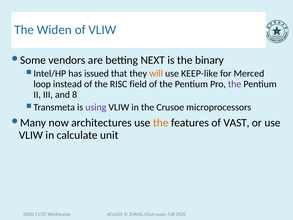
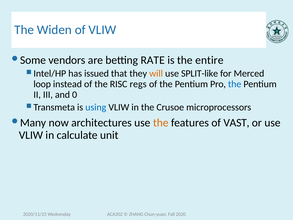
NEXT: NEXT -> RATE (153, 60)
binary: binary -> entire (209, 60)
KEEP-like: KEEP-like -> SPLIT-like (200, 73)
field: field -> regs (138, 84)
the colour: purple -> blue (235, 84)
8: 8 -> 0 (75, 95)
using colour: purple -> blue (96, 107)
